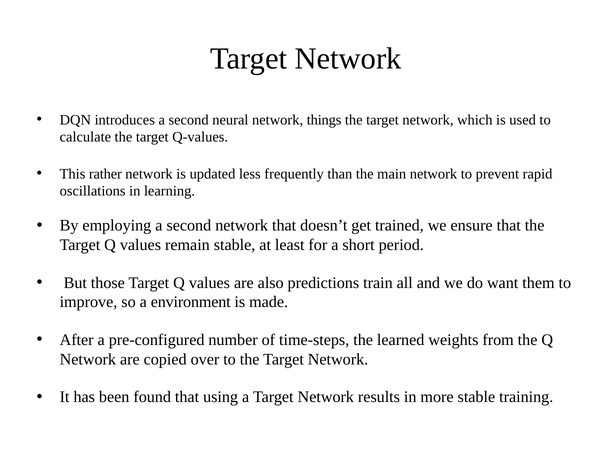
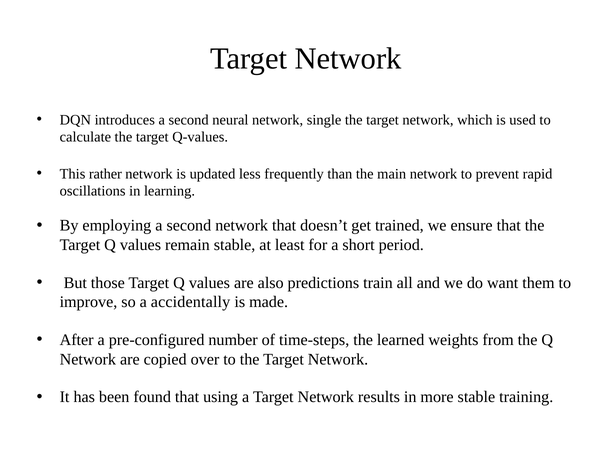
things: things -> single (324, 120)
environment: environment -> accidentally (191, 302)
